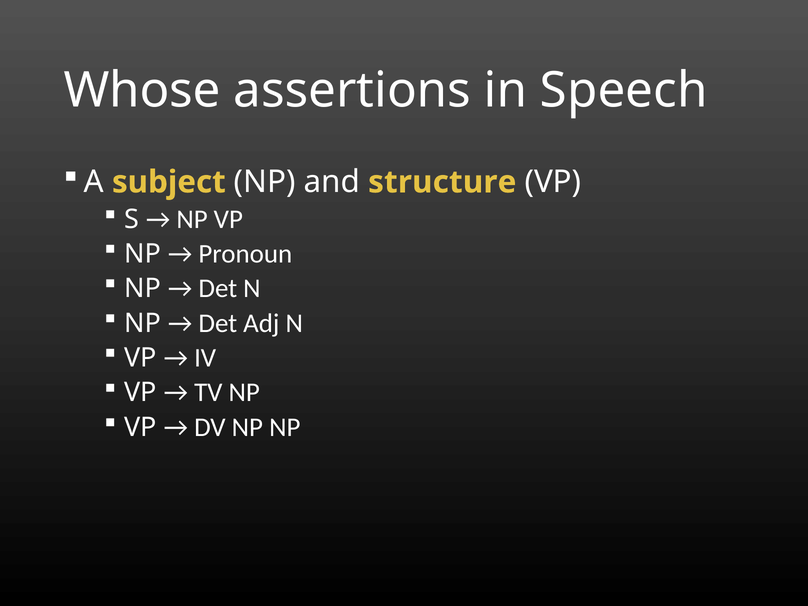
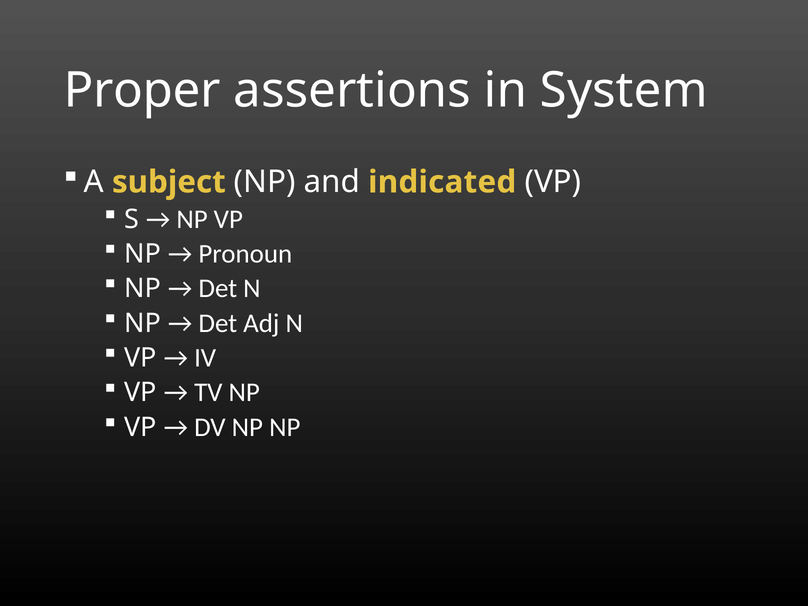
Whose: Whose -> Proper (142, 90)
Speech: Speech -> System (624, 90)
structure: structure -> indicated (442, 182)
